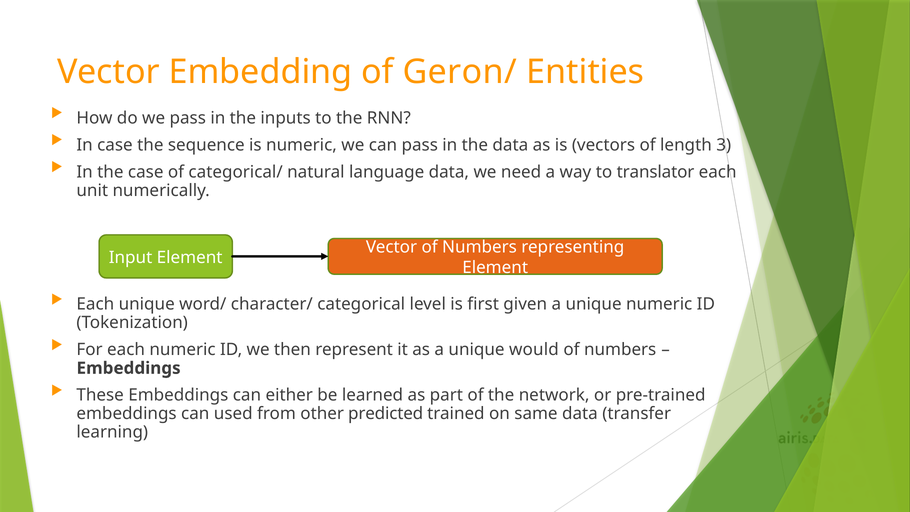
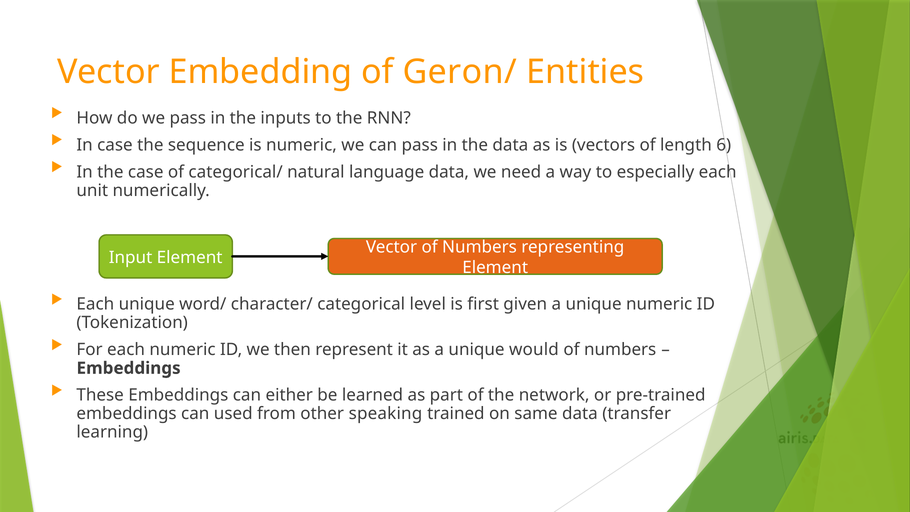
3: 3 -> 6 (724, 145)
translator: translator -> especially (655, 172)
predicted: predicted -> speaking (385, 413)
